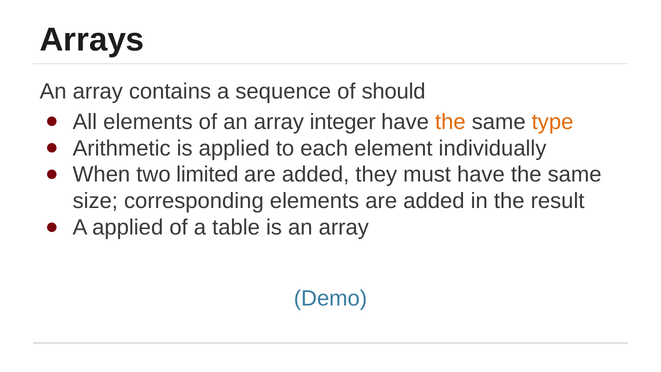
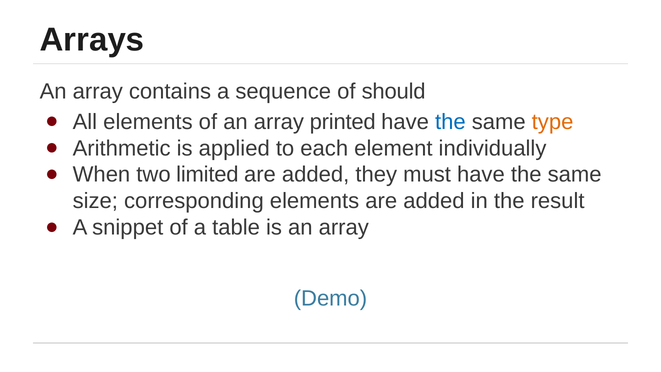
integer: integer -> printed (343, 122)
the colour: orange -> blue (450, 122)
A applied: applied -> snippet (128, 227)
